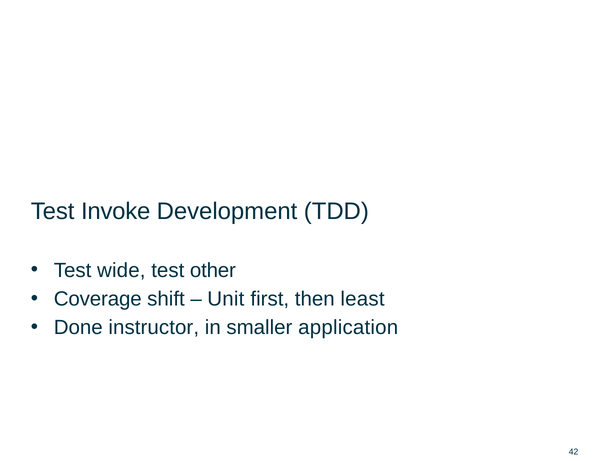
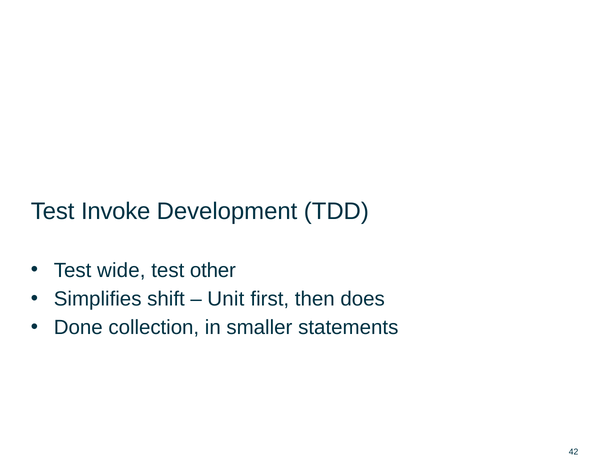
Coverage: Coverage -> Simplifies (98, 299)
least: least -> does (363, 299)
instructor: instructor -> collection (154, 328)
application: application -> statements (348, 328)
